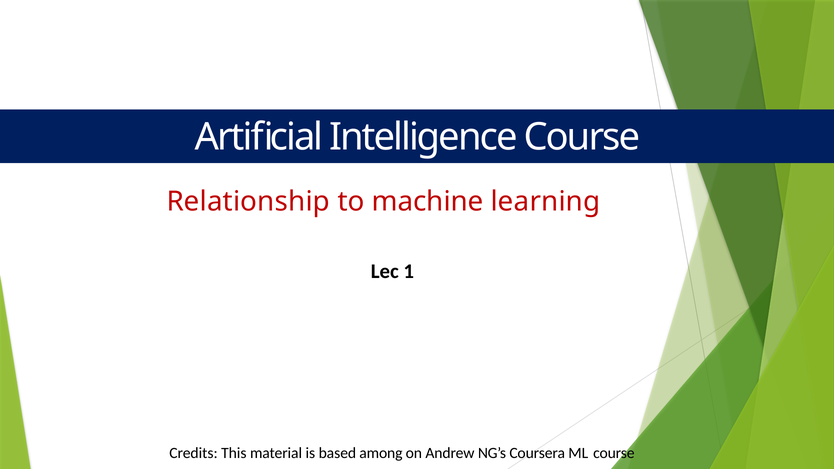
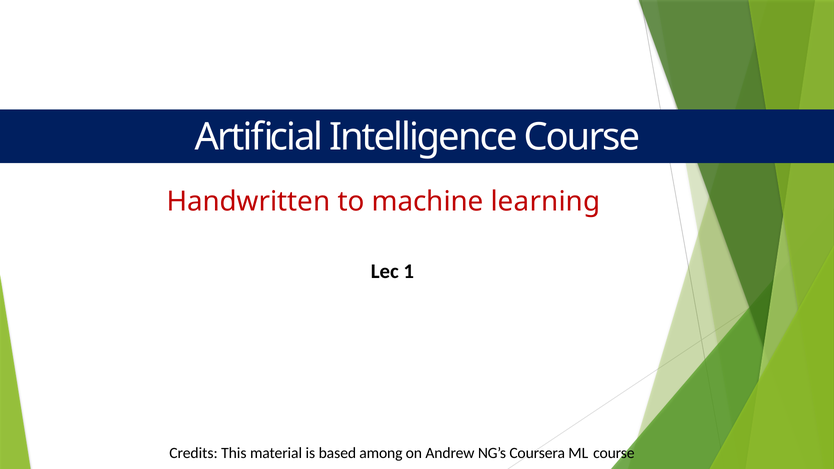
Relationship: Relationship -> Handwritten (248, 202)
